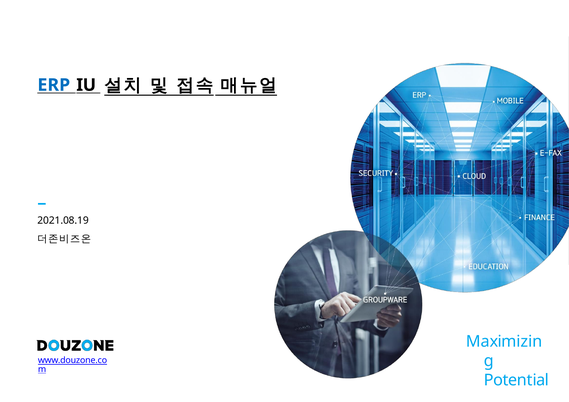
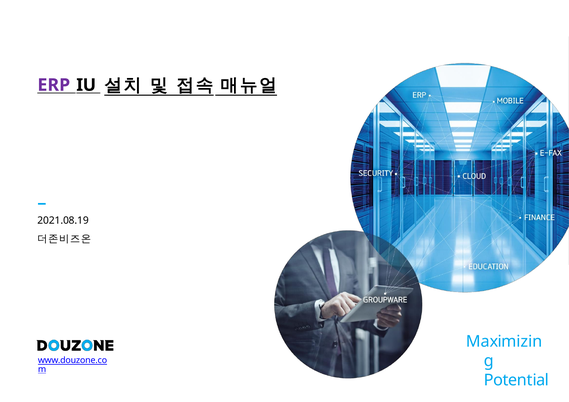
ERP colour: blue -> purple (54, 85)
